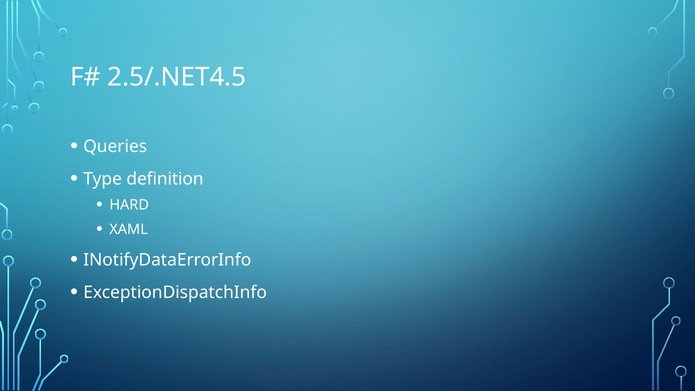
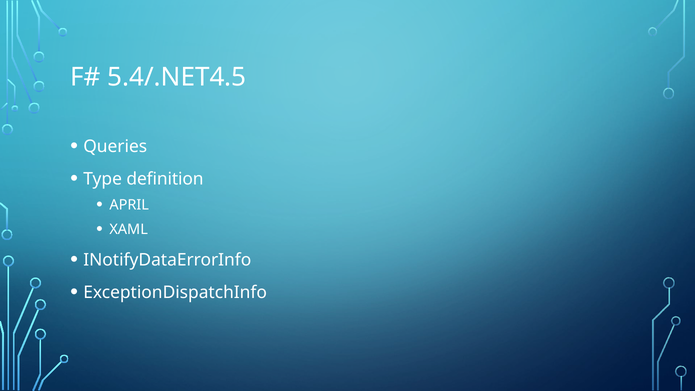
2.5/.NET4.5: 2.5/.NET4.5 -> 5.4/.NET4.5 (177, 77)
HARD: HARD -> APRIL (129, 205)
